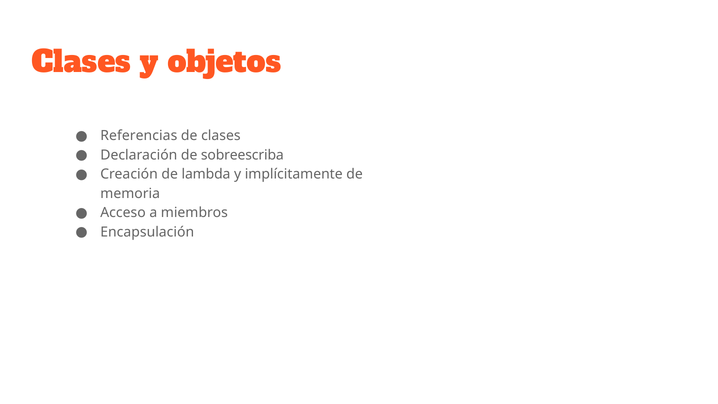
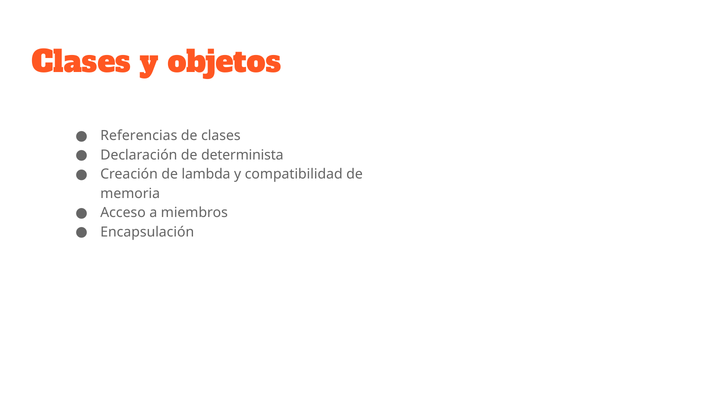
sobreescriba: sobreescriba -> determinista (242, 155)
implícitamente: implícitamente -> compatibilidad (294, 174)
